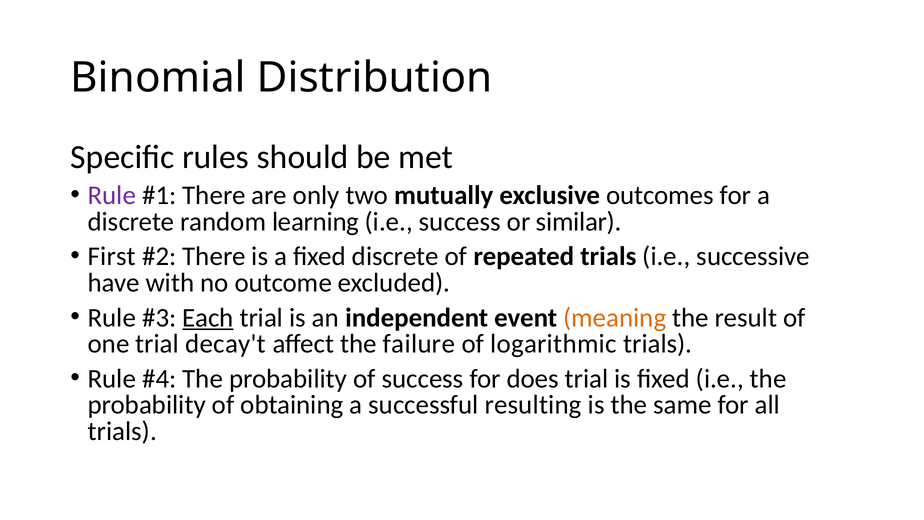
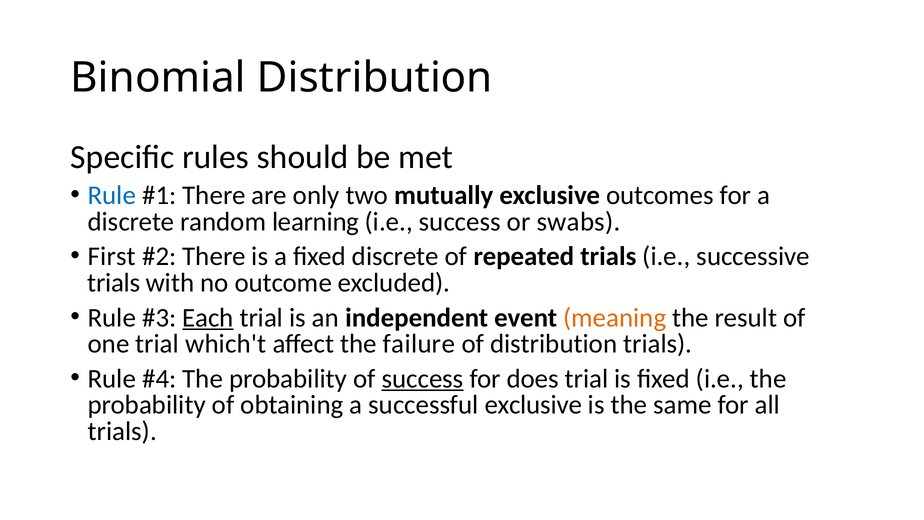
Rule colour: purple -> blue (112, 195)
similar: similar -> swabs (579, 222)
have: have -> trials (114, 283)
decay't: decay't -> which't (226, 344)
of logarithmic: logarithmic -> distribution (554, 344)
success underline: none -> present (423, 379)
successful resulting: resulting -> exclusive (533, 405)
